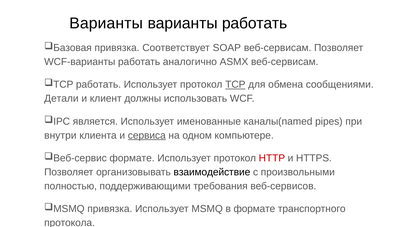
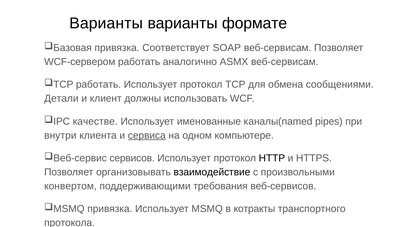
варианты работать: работать -> формате (255, 23)
WCF-варианты: WCF-варианты -> WCF-сервером (80, 62)
TCP underline: present -> none (235, 85)
является: является -> качестве (95, 121)
формате: формате -> сервисов (132, 158)
HTTP colour: red -> black (272, 158)
полностью: полностью -> конвертом (70, 186)
в формате: формате -> котракты (254, 209)
